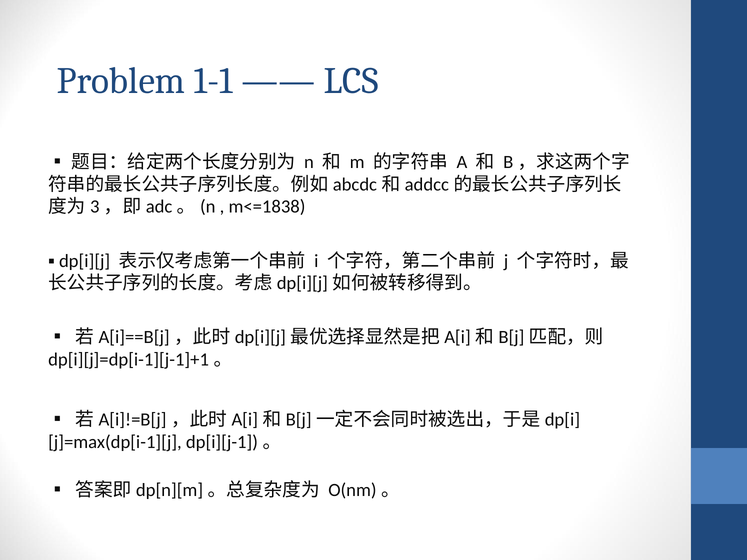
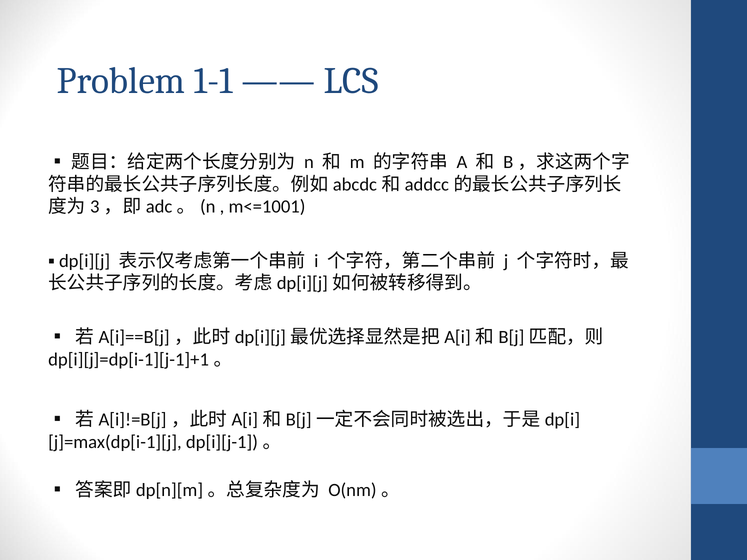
m<=1838: m<=1838 -> m<=1001 (267, 207)
